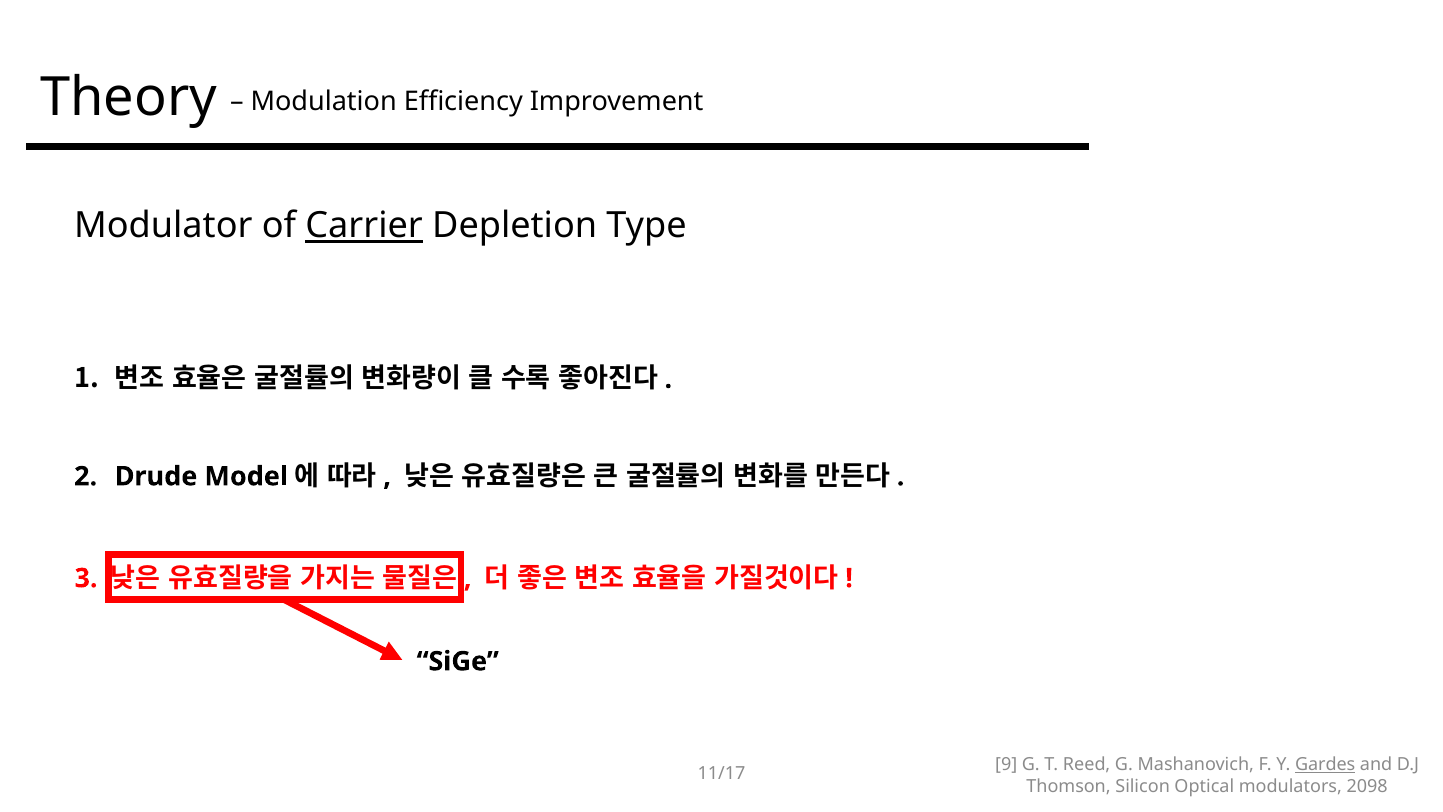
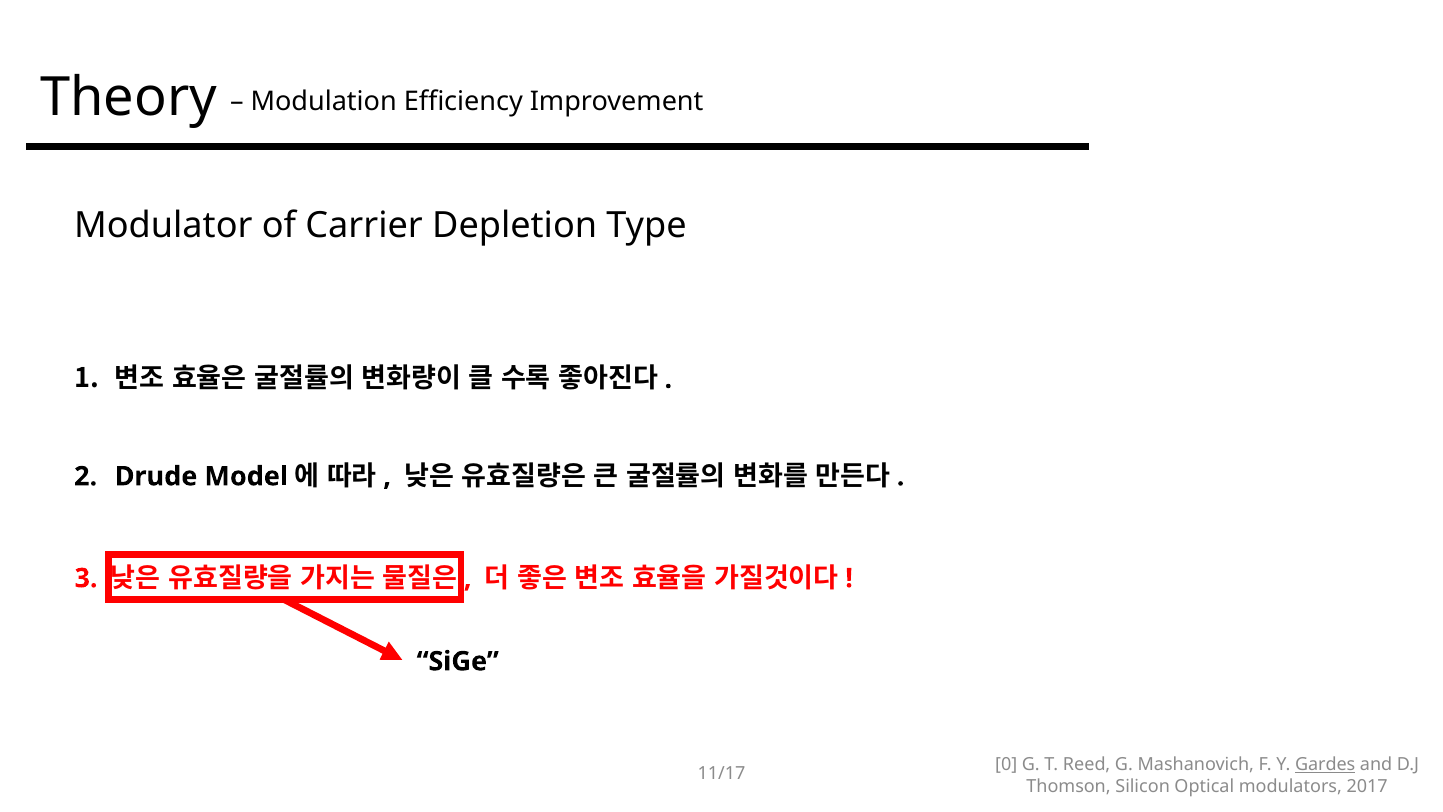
Carrier underline: present -> none (364, 226)
9: 9 -> 0 (1006, 764)
2098: 2098 -> 2017 (1367, 786)
